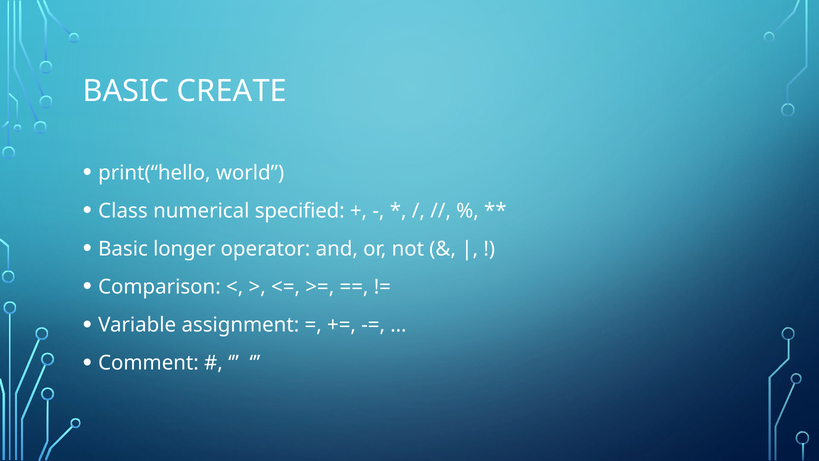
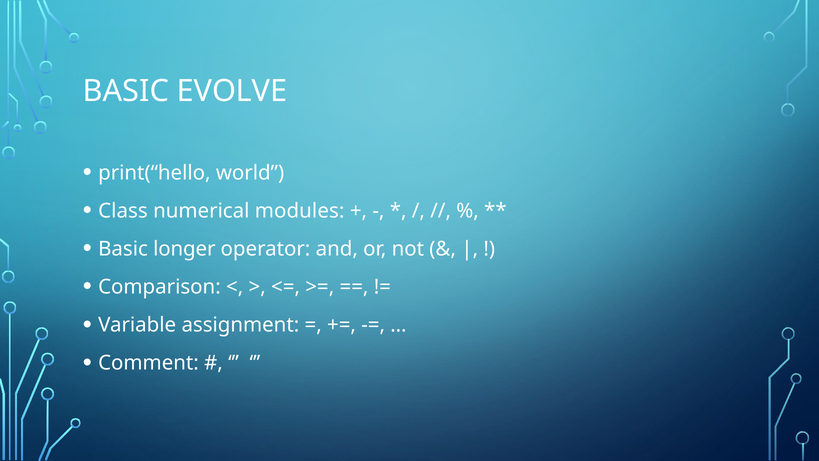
CREATE: CREATE -> EVOLVE (232, 91)
specified: specified -> modules (300, 211)
